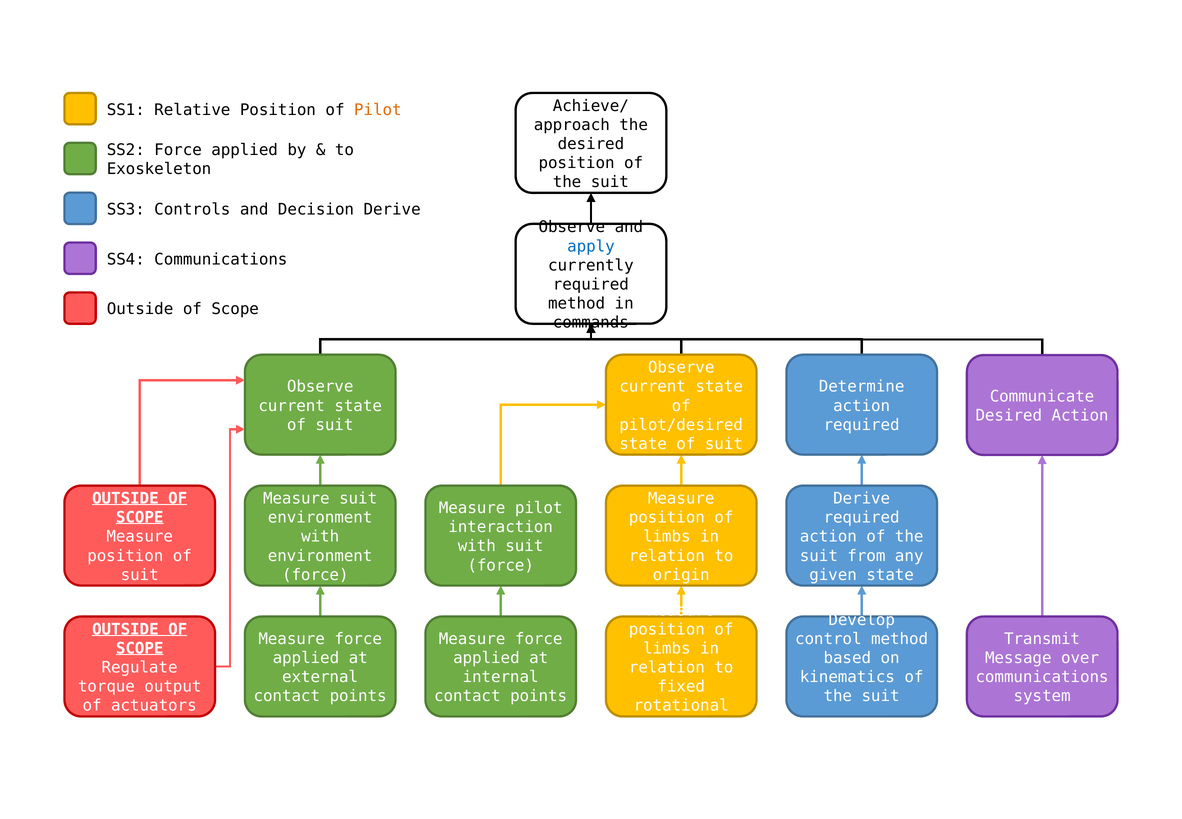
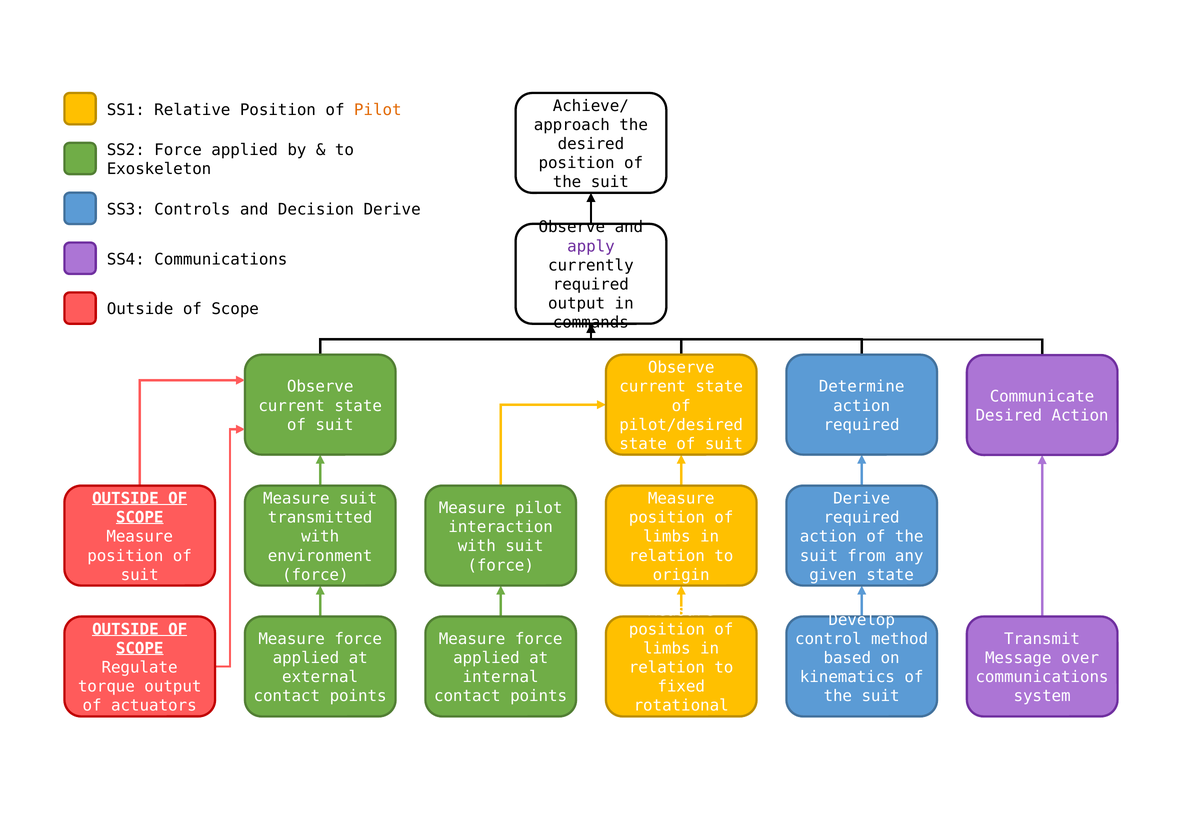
apply colour: blue -> purple (591, 246)
method: method -> output (577, 303)
environment: environment -> transmitted (320, 517)
